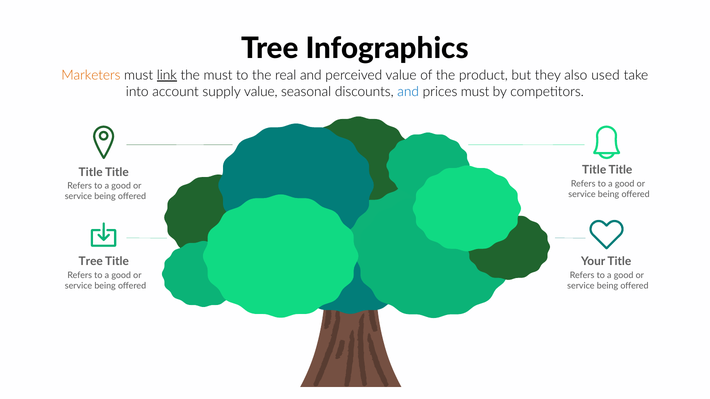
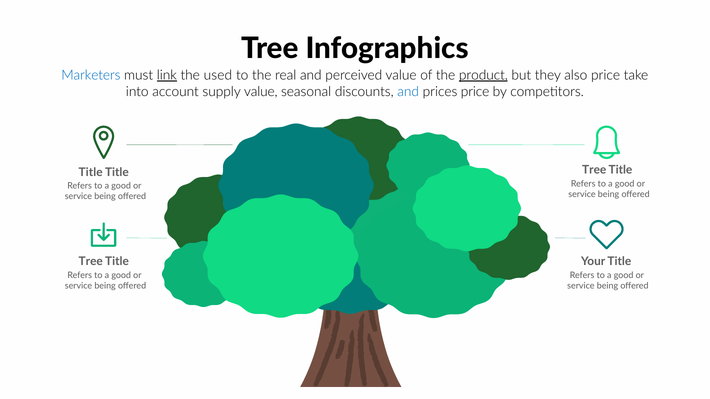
Marketers colour: orange -> blue (91, 75)
the must: must -> used (218, 75)
product underline: none -> present (483, 75)
also used: used -> price (606, 75)
prices must: must -> price (475, 92)
Title: Title -> Tree (594, 170)
